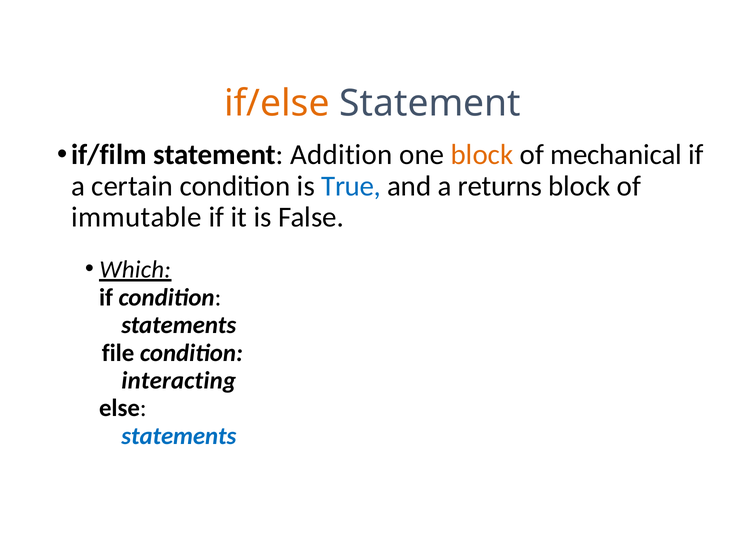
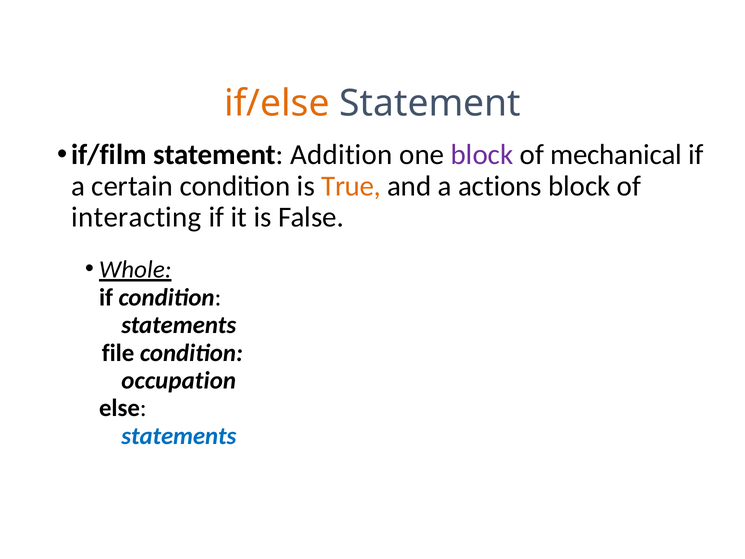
block colour: orange -> purple (482, 155)
True colour: blue -> orange (351, 186)
returns: returns -> actions (500, 186)
immutable: immutable -> interacting (136, 217)
Which: Which -> Whole (135, 270)
interacting: interacting -> occupation (179, 380)
